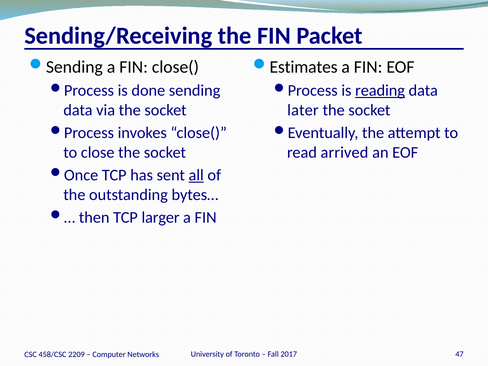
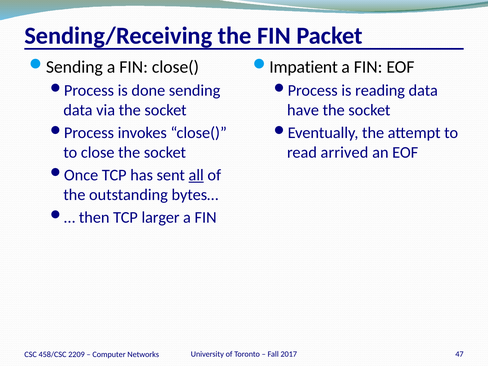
Estimates: Estimates -> Impatient (304, 67)
reading underline: present -> none (380, 91)
later: later -> have (303, 110)
